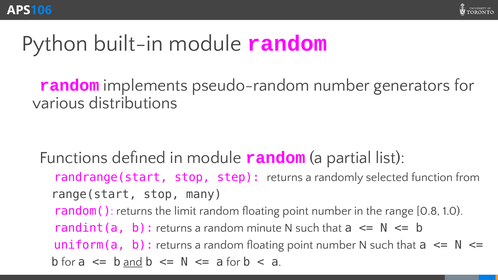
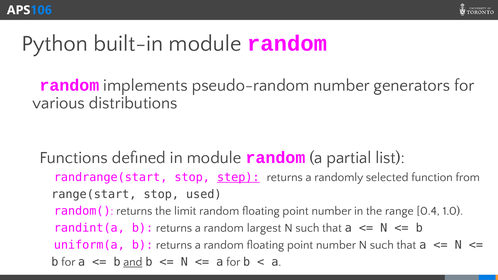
step underline: none -> present (238, 177)
many: many -> used (204, 194)
0.8: 0.8 -> 0.4 (428, 211)
minute: minute -> largest (264, 228)
